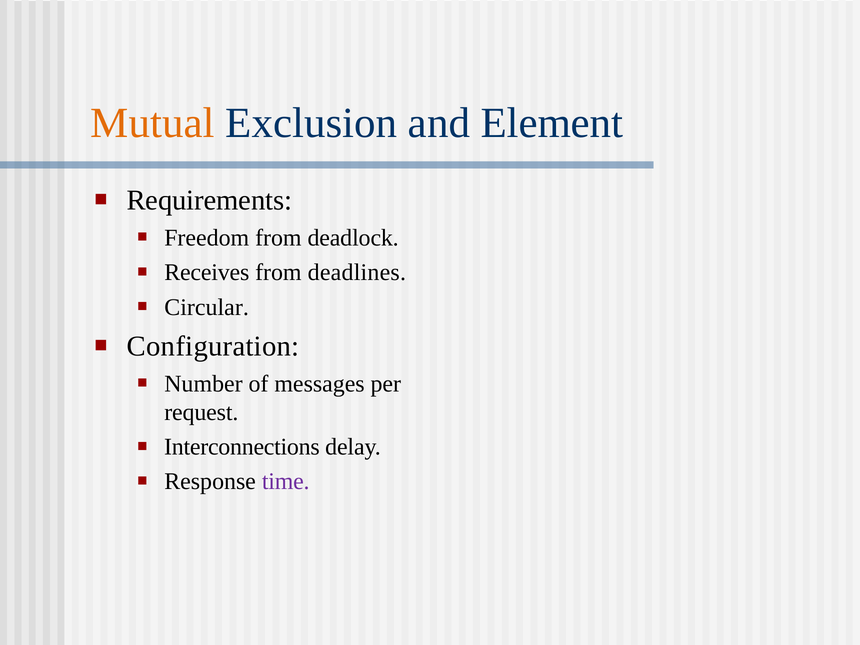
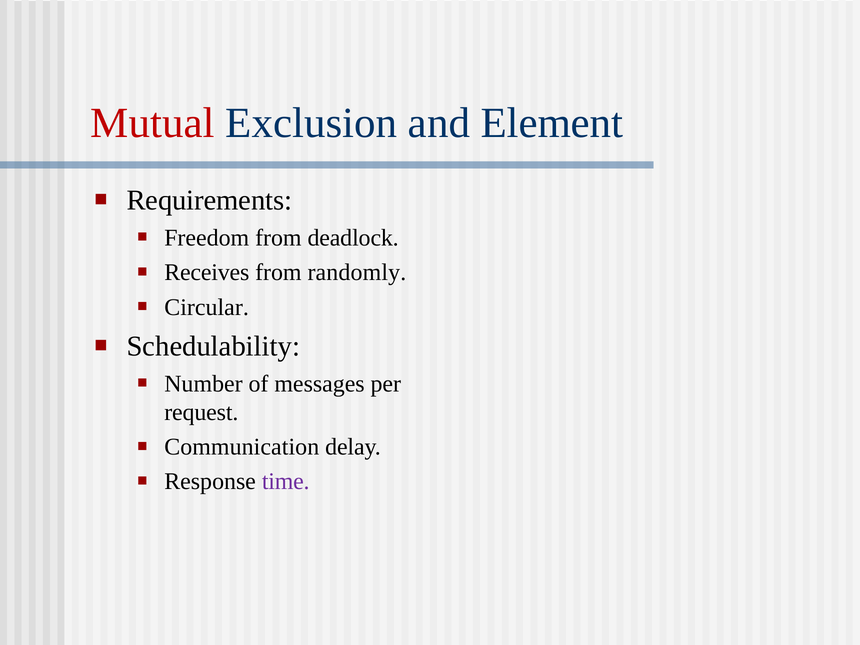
Mutual colour: orange -> red (153, 123)
deadlines: deadlines -> randomly (357, 272)
Configuration: Configuration -> Schedulability (213, 346)
Interconnections: Interconnections -> Communication (242, 447)
